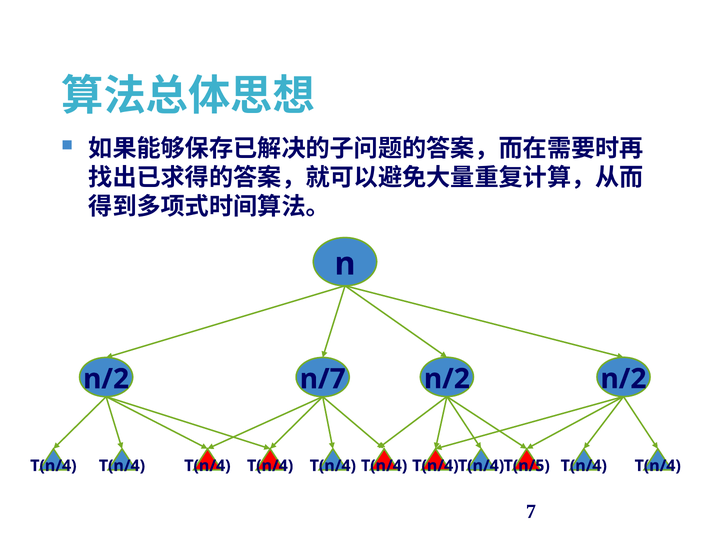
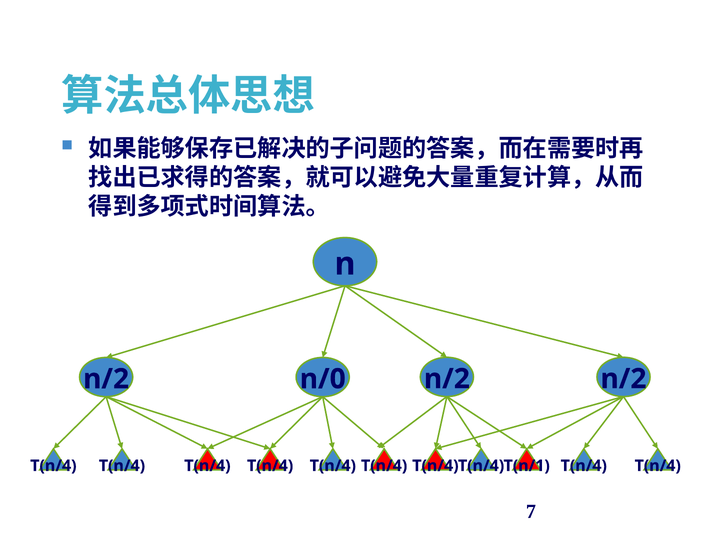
n/7: n/7 -> n/0 (323, 379)
T(n/5: T(n/5 -> T(n/1 (527, 466)
